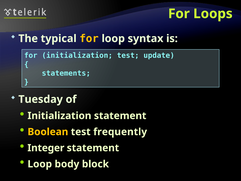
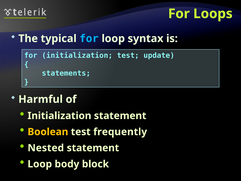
for colour: yellow -> light blue (89, 38)
Tuesday: Tuesday -> Harmful (41, 99)
Integer: Integer -> Nested (46, 148)
